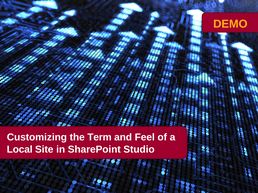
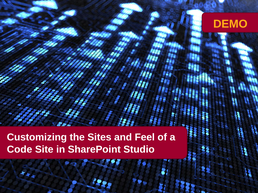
Term: Term -> Sites (99, 138)
Local: Local -> Code (20, 150)
